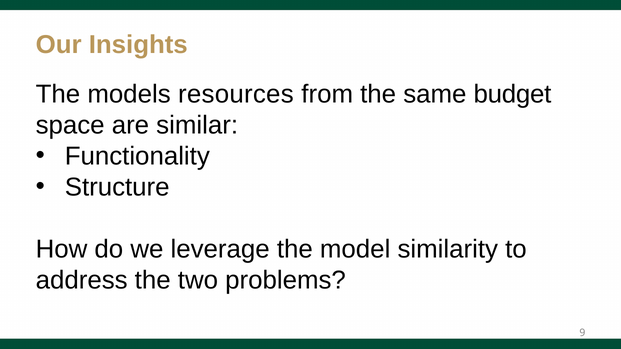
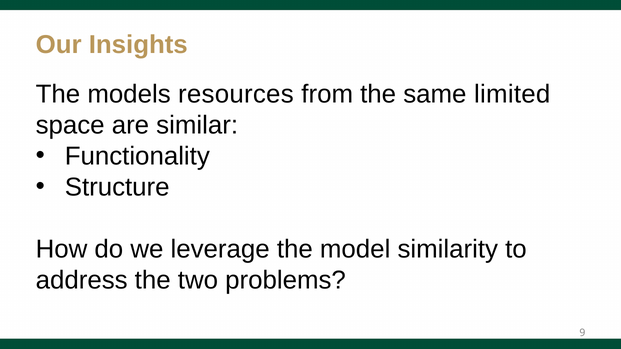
budget: budget -> limited (512, 94)
